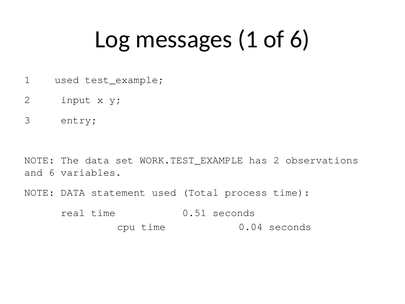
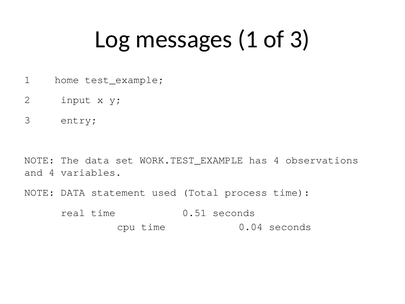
of 6: 6 -> 3 (300, 39)
1 used: used -> home (67, 80)
has 2: 2 -> 4 (276, 160)
and 6: 6 -> 4 (52, 172)
